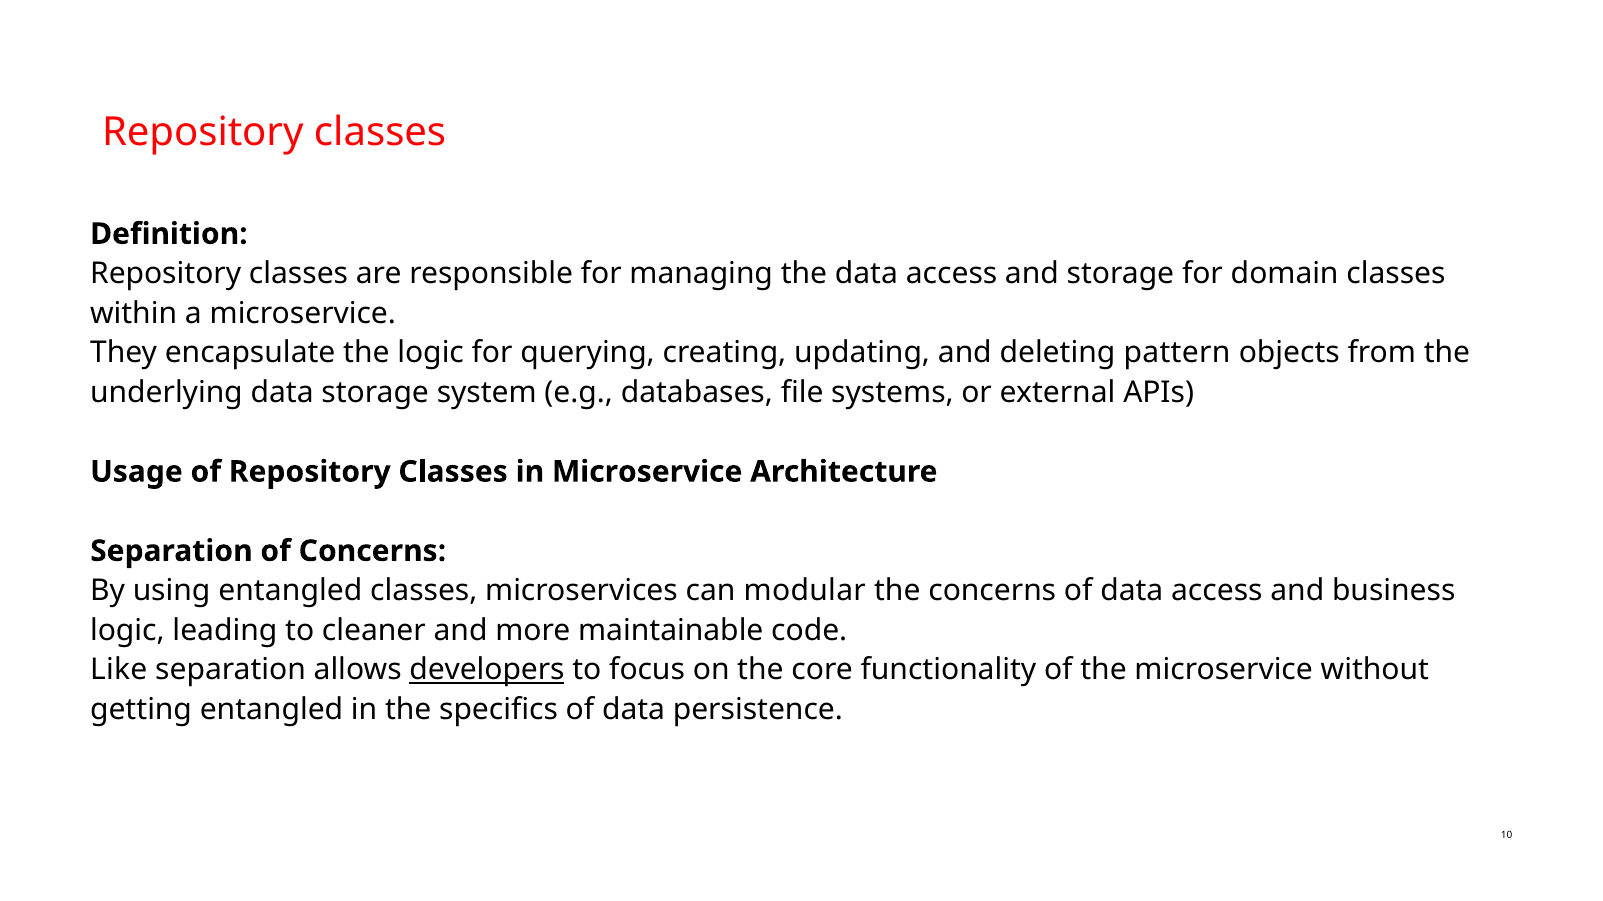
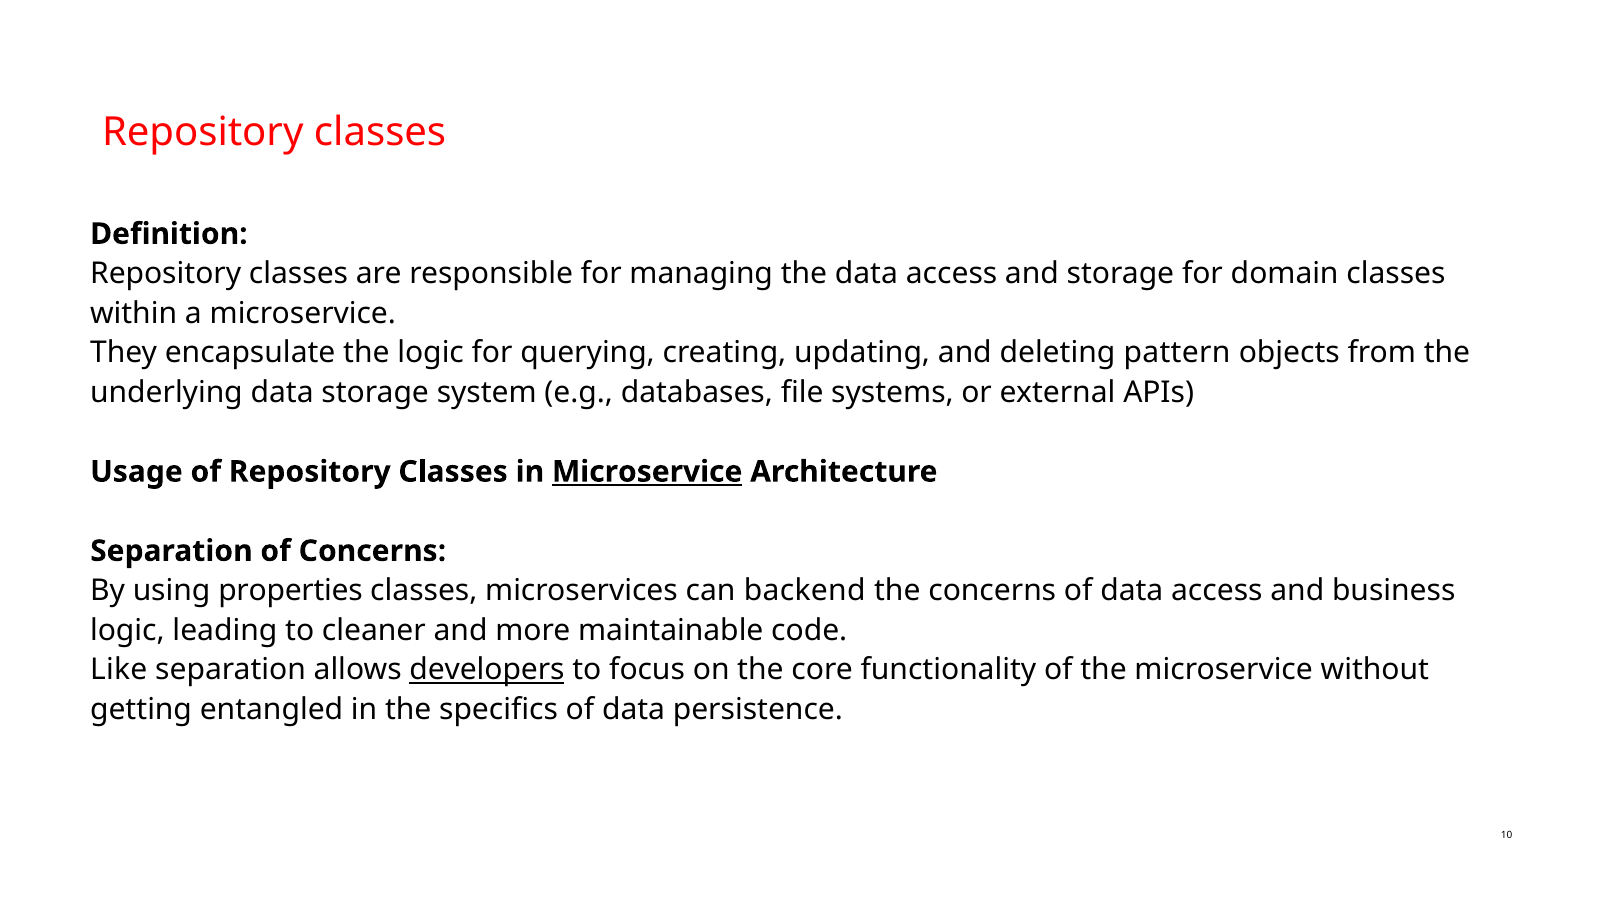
Microservice underline: none -> present (647, 472)
using entangled: entangled -> properties (291, 591)
modular: modular -> backend (805, 591)
